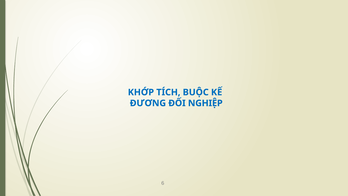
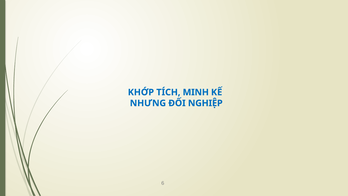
BUỘC: BUỘC -> MINH (196, 92)
ĐƯƠNG: ĐƯƠNG -> NHƯNG (148, 103)
